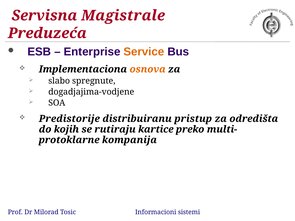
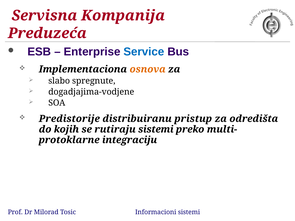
Magistrale: Magistrale -> Kompanija (123, 16)
Service colour: orange -> blue (144, 52)
rutiraju kartice: kartice -> sistemi (156, 129)
kompanija: kompanija -> integraciju (130, 140)
